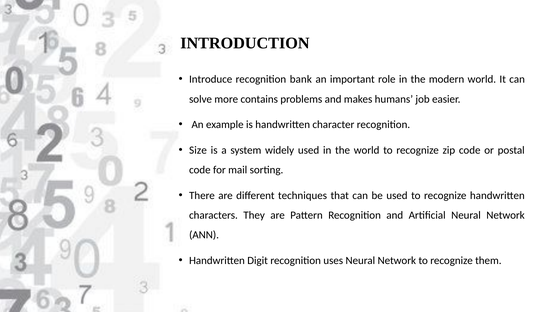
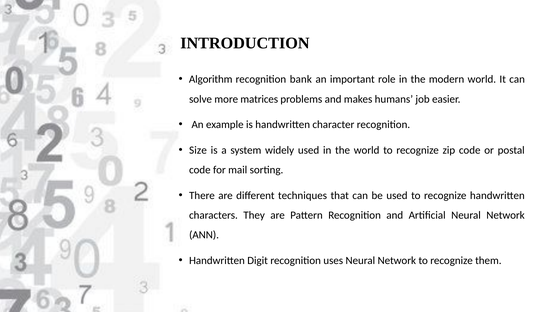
Introduce: Introduce -> Algorithm (211, 79)
contains: contains -> matrices (259, 99)
